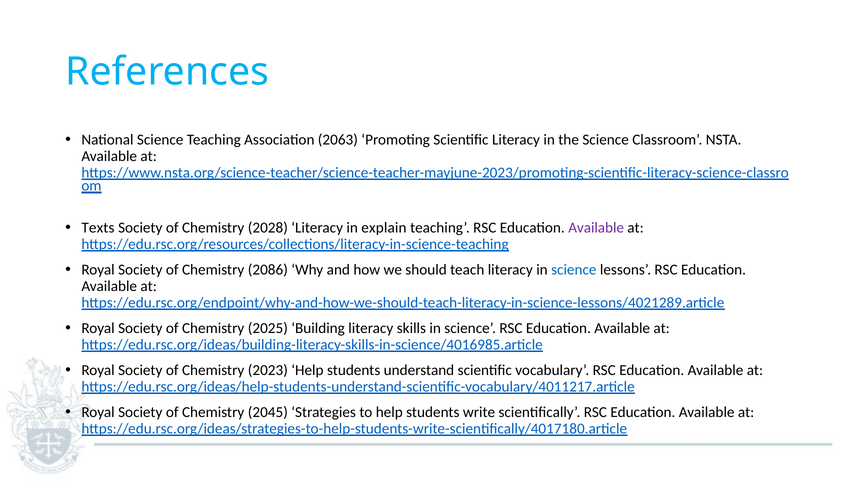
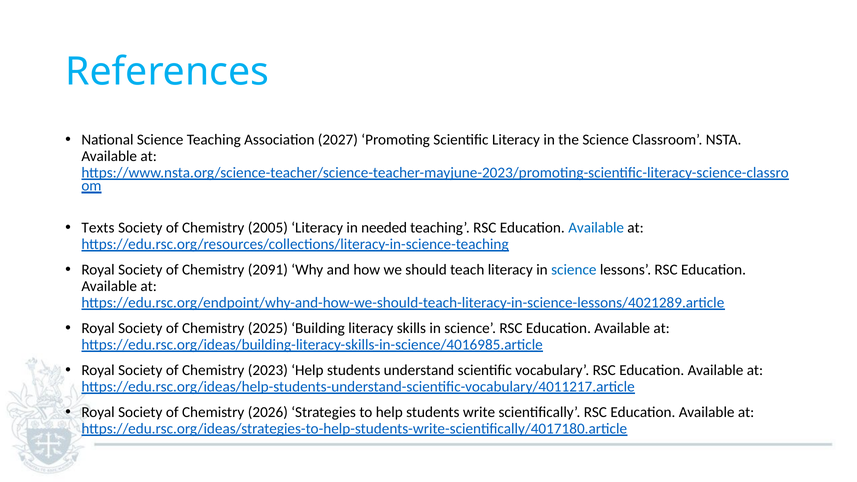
2063: 2063 -> 2027 (338, 140)
2028: 2028 -> 2005 (268, 228)
explain: explain -> needed (384, 228)
Available colour: purple -> blue (596, 228)
2086: 2086 -> 2091 (268, 270)
2045: 2045 -> 2026 (268, 412)
